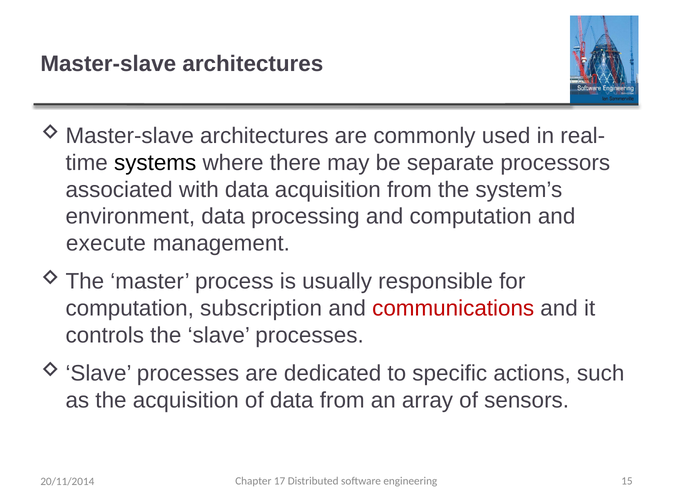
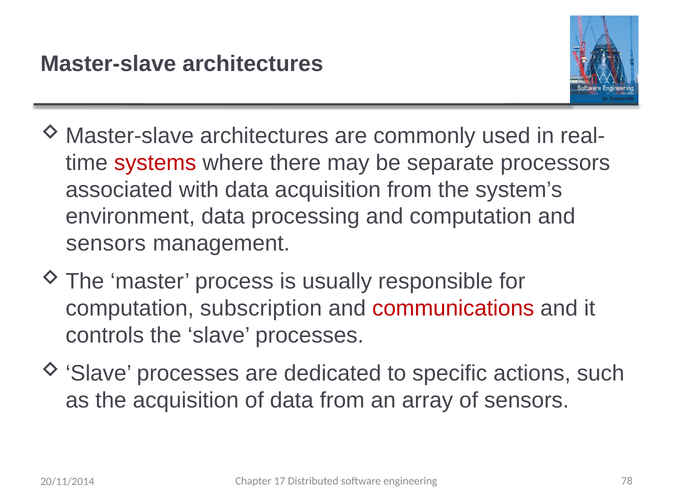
systems colour: black -> red (155, 163)
execute: execute -> sensors (106, 244)
15: 15 -> 78 (627, 482)
